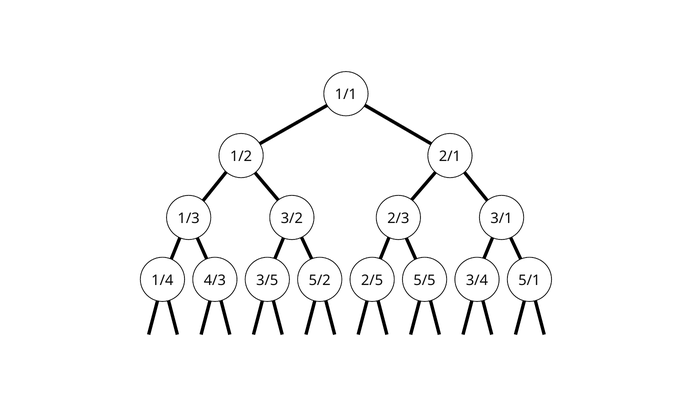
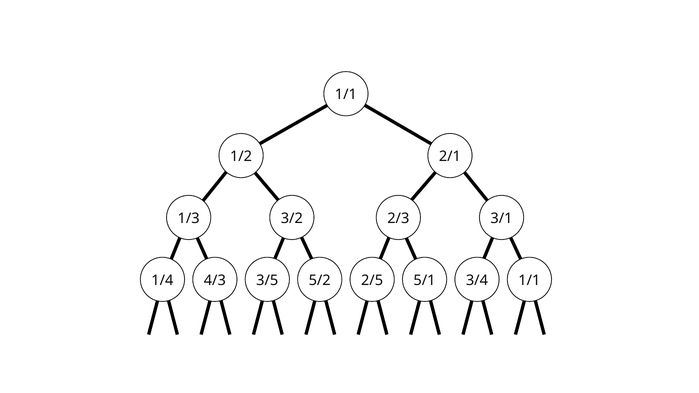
5/5: 5/5 -> 5/1 (425, 280)
3/4 5/1: 5/1 -> 1/1 (529, 280)
